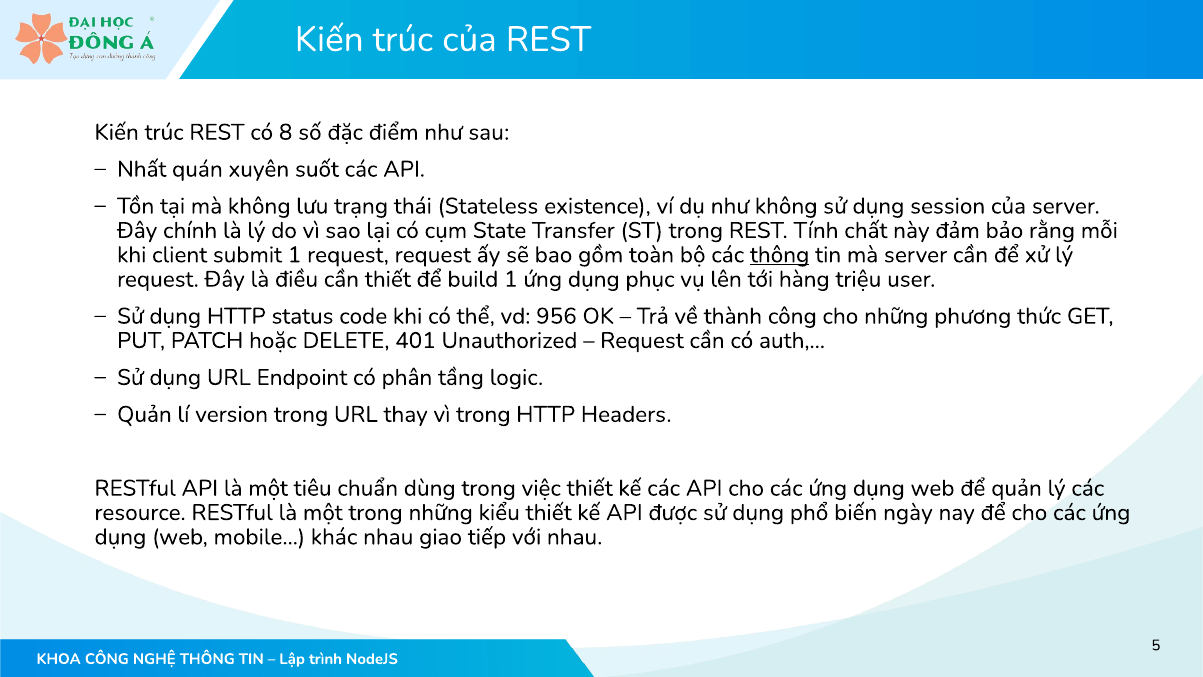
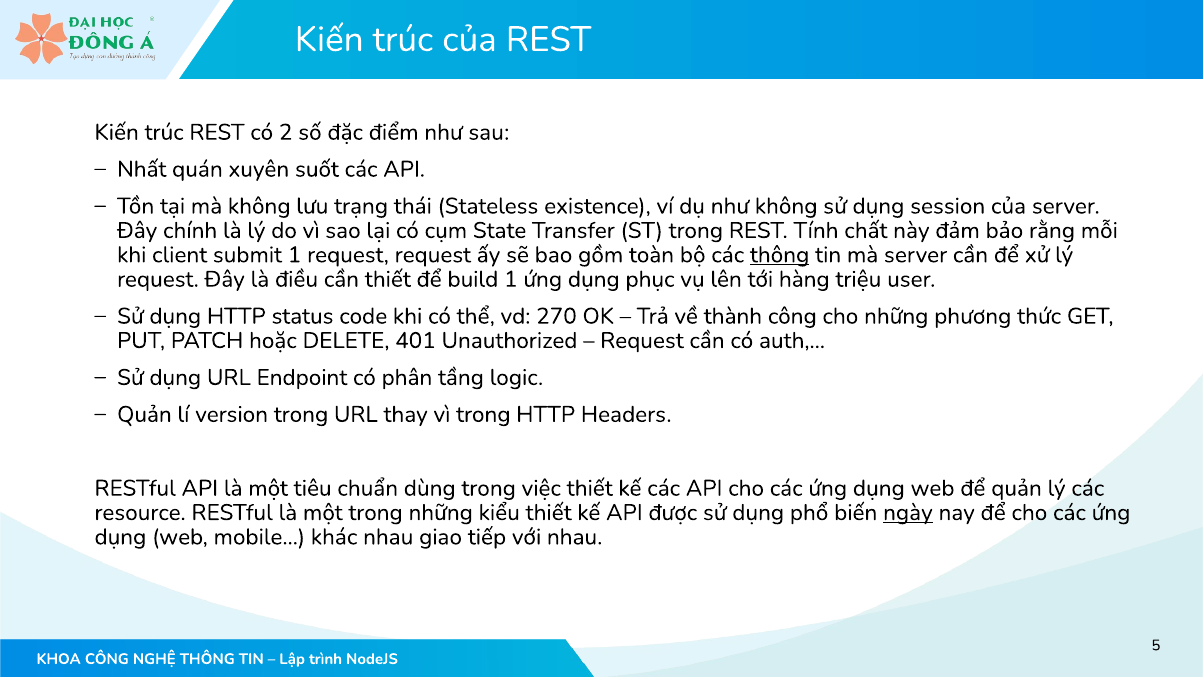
8: 8 -> 2 (286, 132)
956: 956 -> 270 (556, 316)
ngày underline: none -> present (908, 512)
